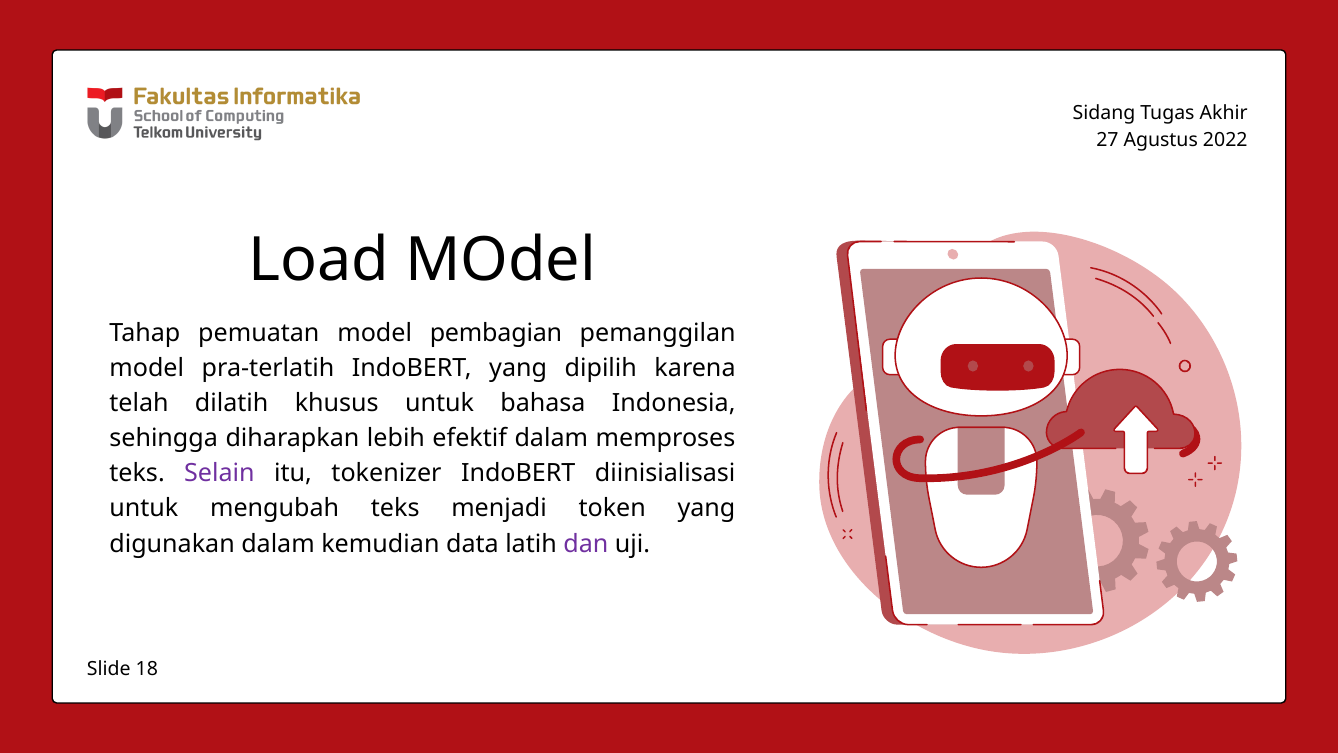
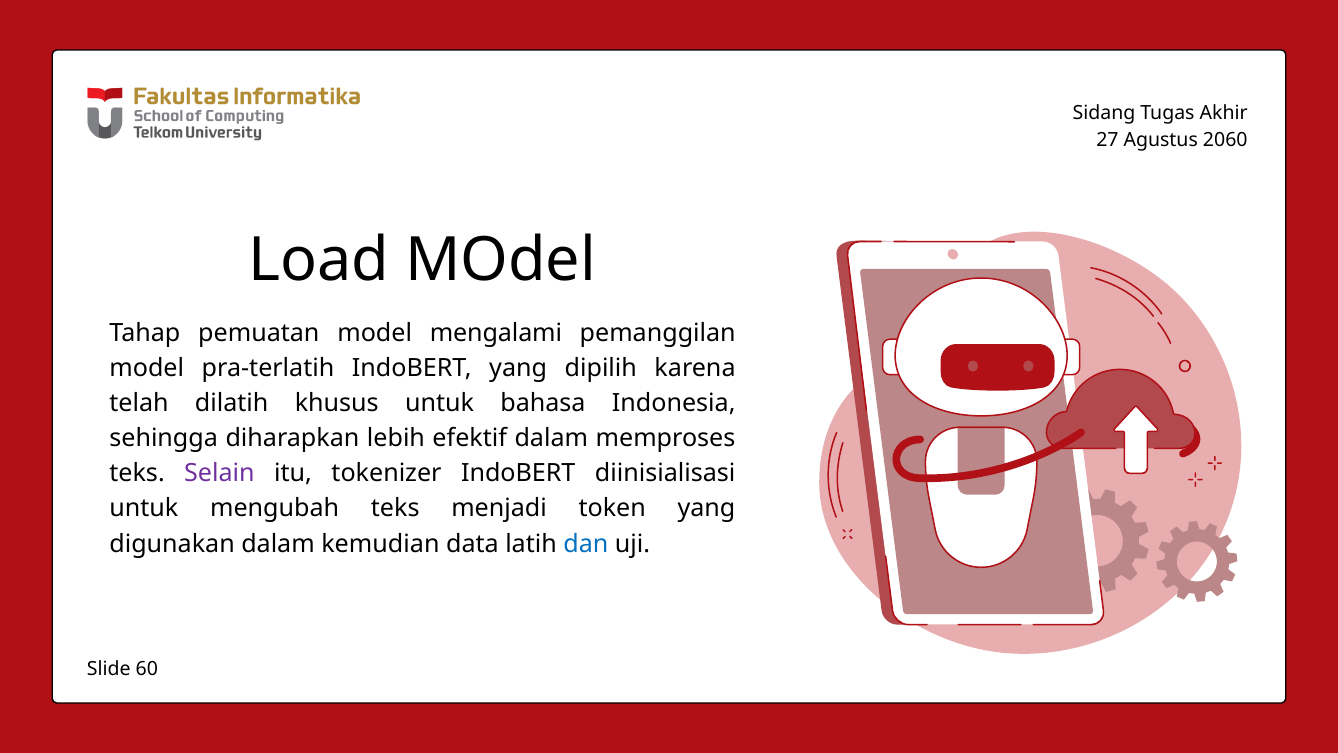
2022: 2022 -> 2060 (1225, 140)
pembagian: pembagian -> mengalami (496, 333)
dan colour: purple -> blue (586, 543)
18: 18 -> 60 (147, 668)
